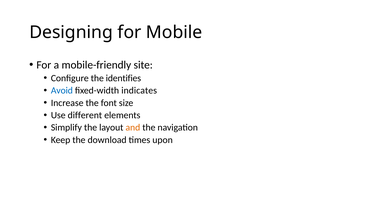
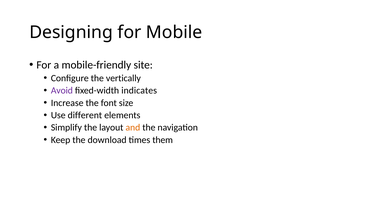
identifies: identifies -> vertically (123, 78)
Avoid colour: blue -> purple (62, 90)
upon: upon -> them (163, 140)
